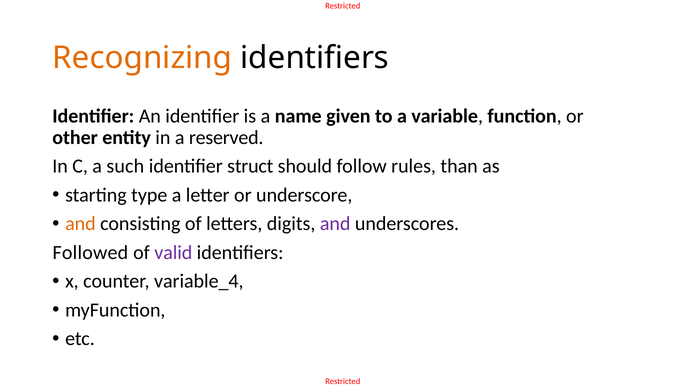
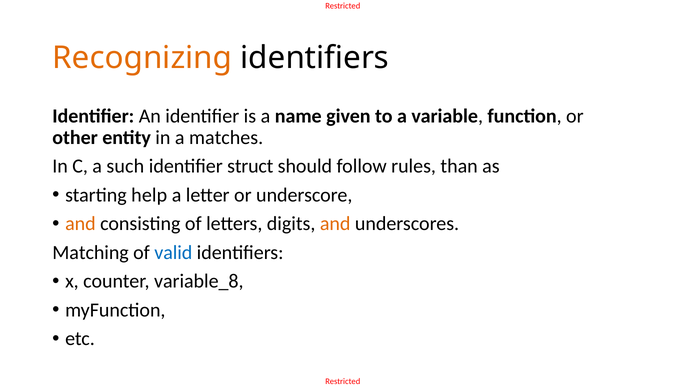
reserved: reserved -> matches (226, 138)
type: type -> help (149, 195)
and colour: purple -> orange (335, 224)
Followed: Followed -> Matching (91, 252)
valid colour: purple -> blue (173, 252)
variable_4: variable_4 -> variable_8 (199, 281)
